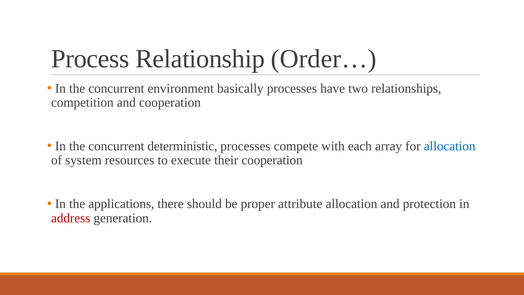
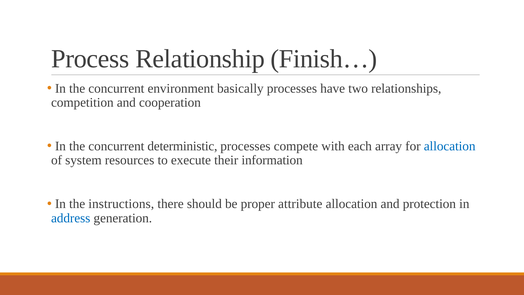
Order…: Order… -> Finish… (324, 59)
their cooperation: cooperation -> information (272, 160)
applications: applications -> instructions (121, 204)
address colour: red -> blue (71, 218)
